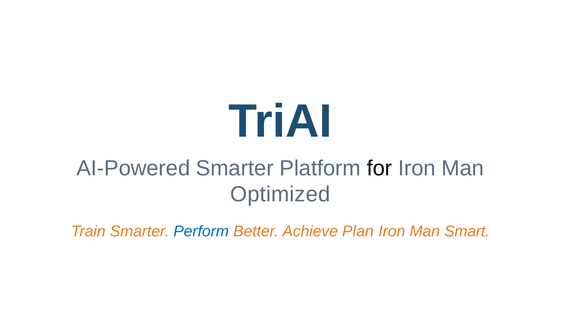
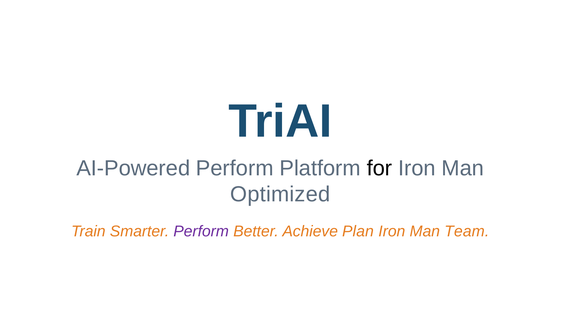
AI-Powered Smarter: Smarter -> Perform (235, 168)
Perform colour: blue -> purple (201, 231)
Smart: Smart -> Team (467, 231)
